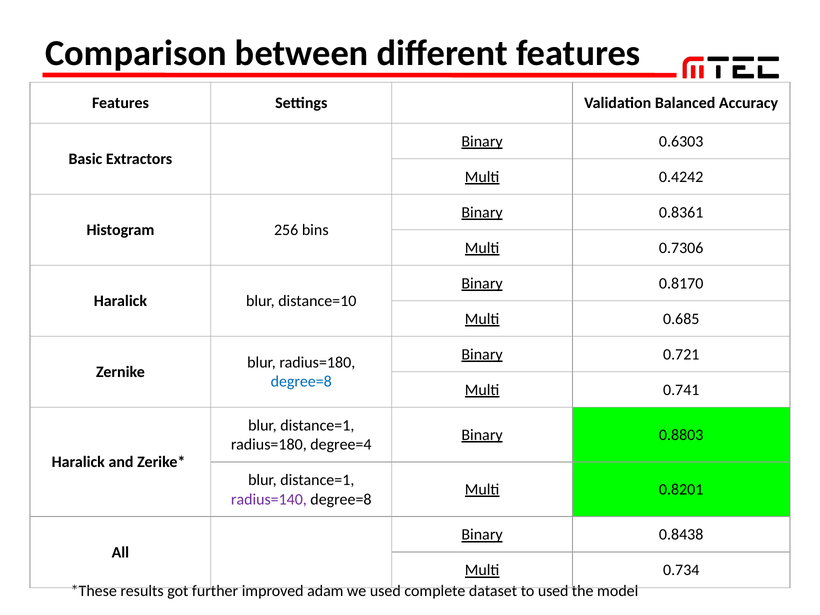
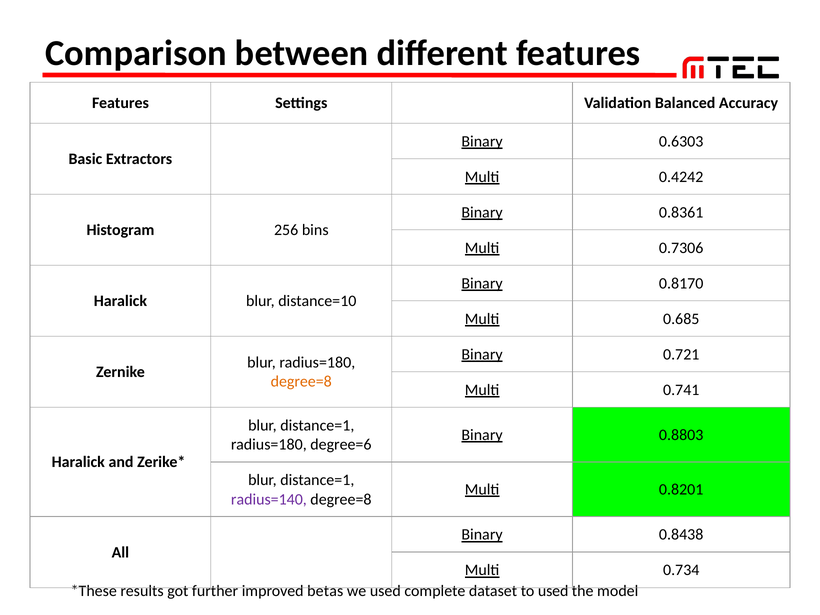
degree=8 colour: blue -> orange (301, 382)
degree=4: degree=4 -> degree=6 (341, 445)
adam: adam -> betas (325, 591)
